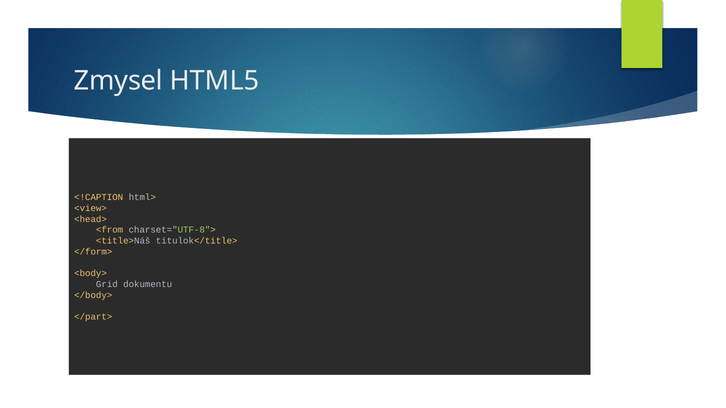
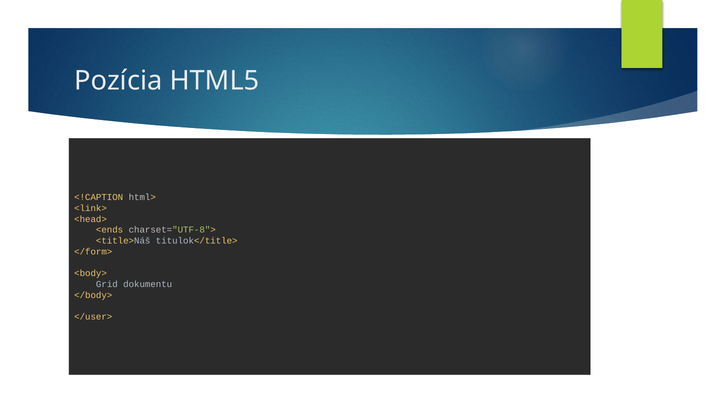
Zmysel: Zmysel -> Pozícia (118, 81)
<view>: <view> -> <link> (91, 208)
<from: <from -> <ends (110, 230)
</part>: </part> -> </user> (93, 317)
